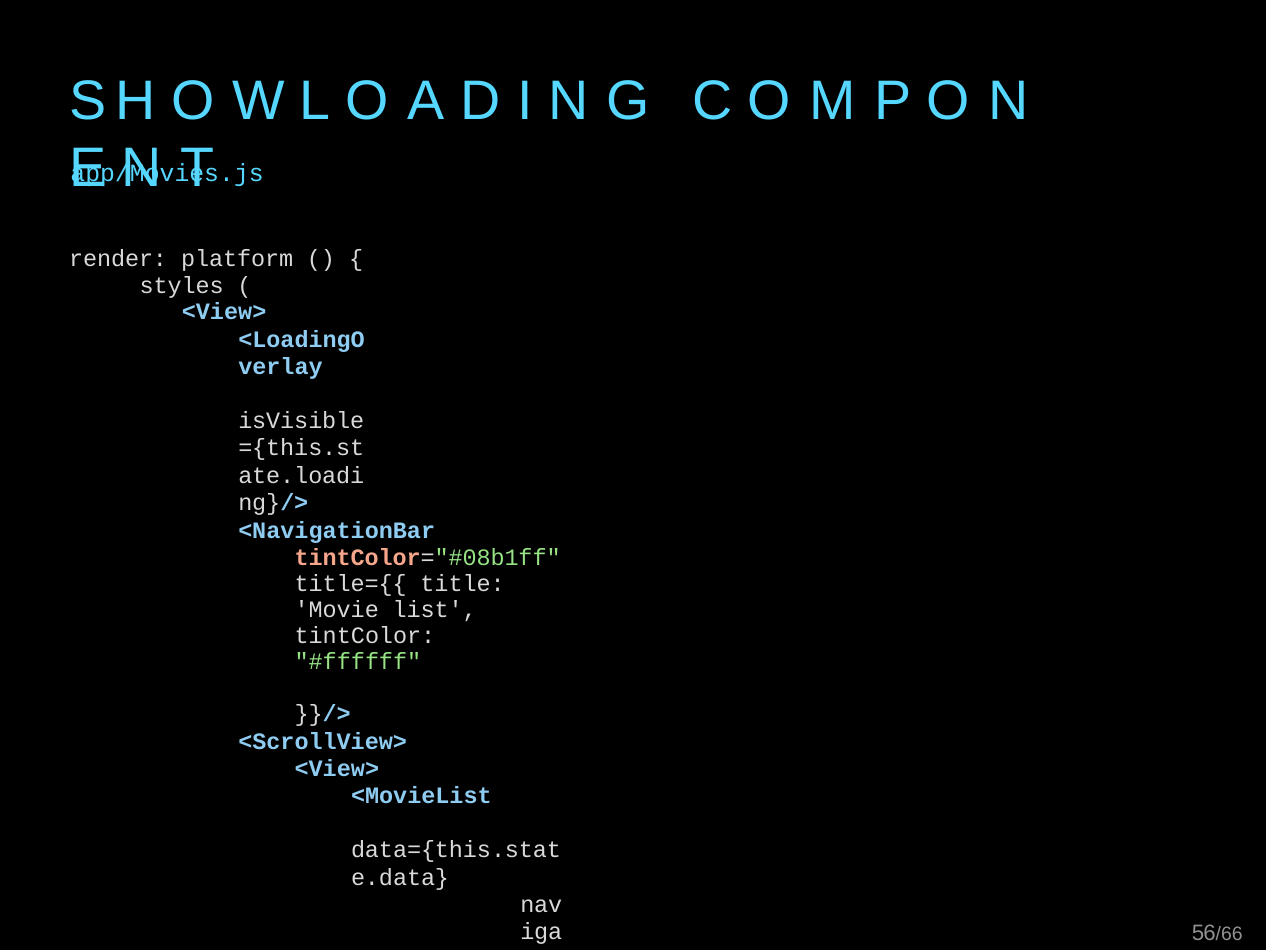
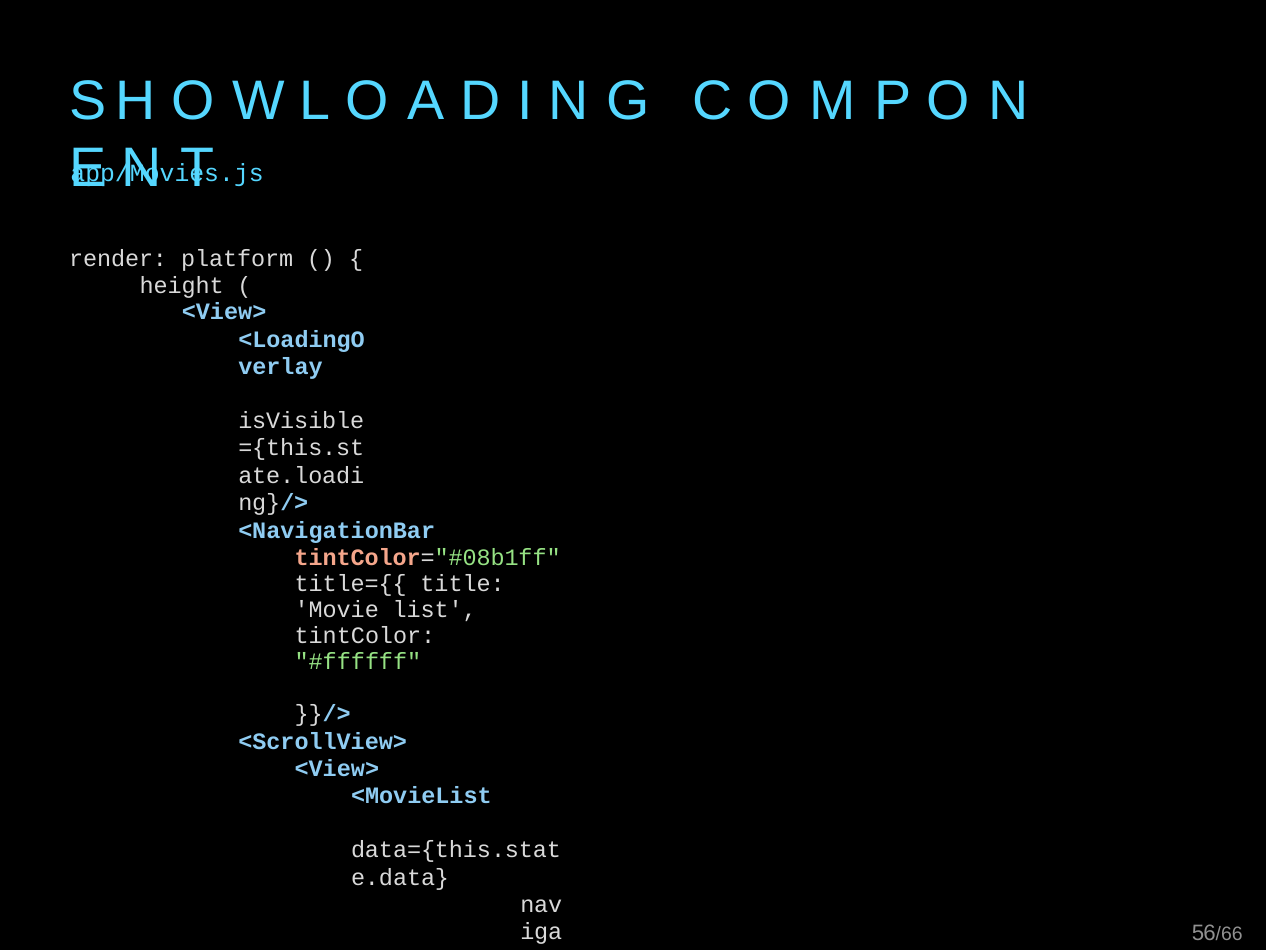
styles: styles -> height (182, 286)
